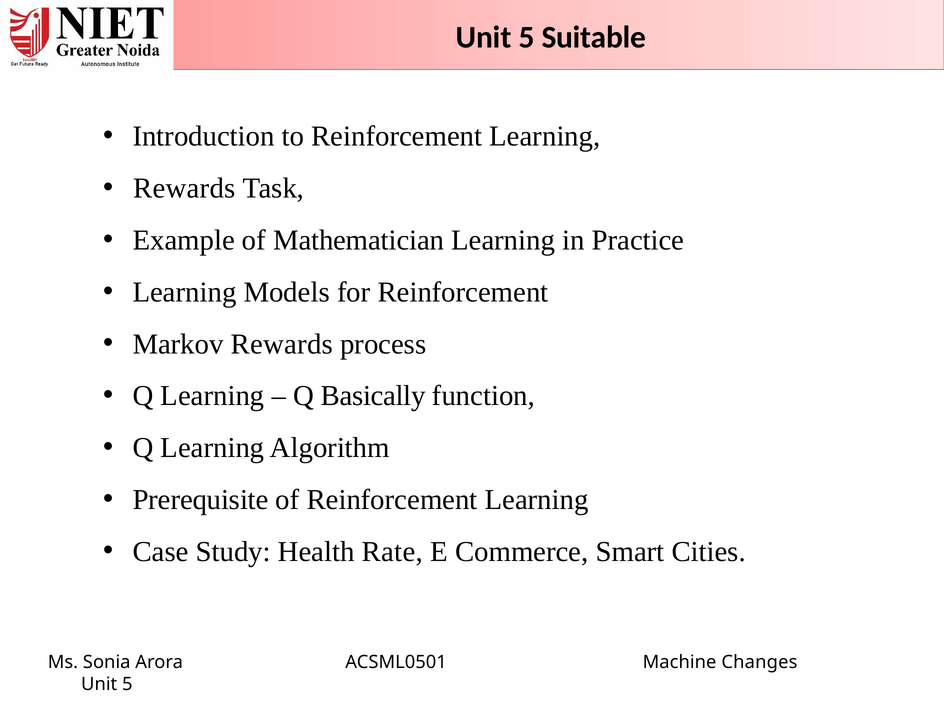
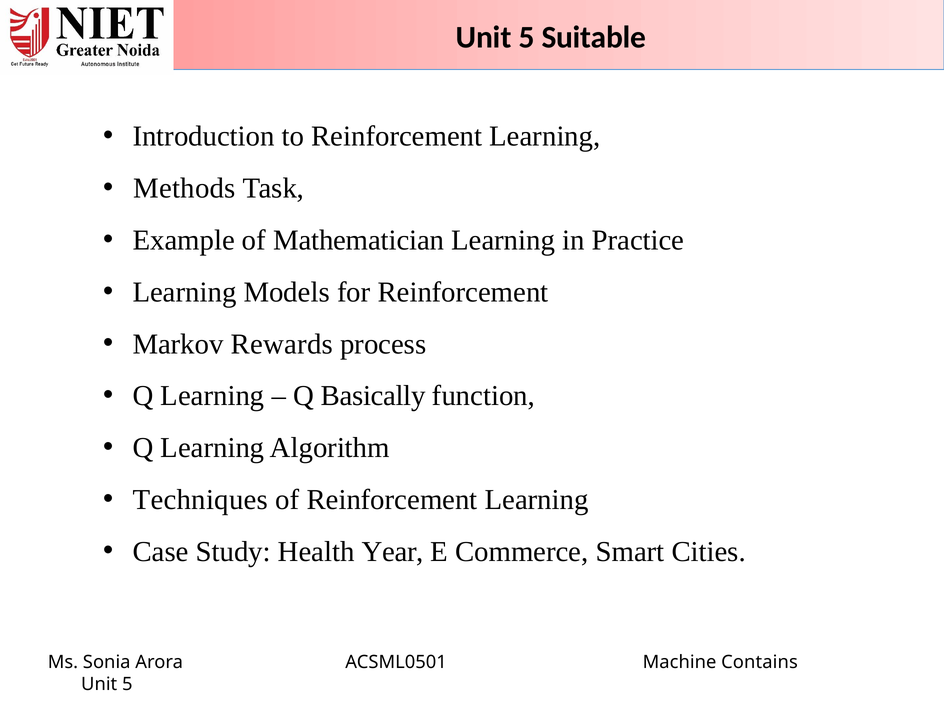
Rewards: Rewards -> Methods (184, 188)
Prerequisite: Prerequisite -> Techniques (200, 500)
Rate: Rate -> Year (393, 552)
Changes: Changes -> Contains (759, 662)
